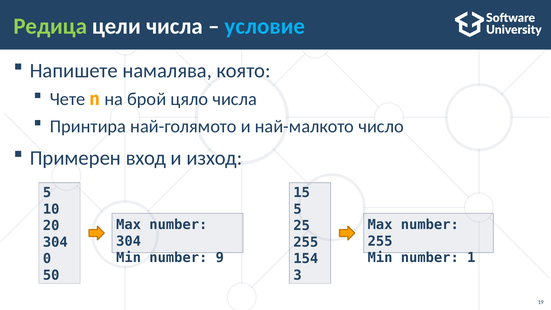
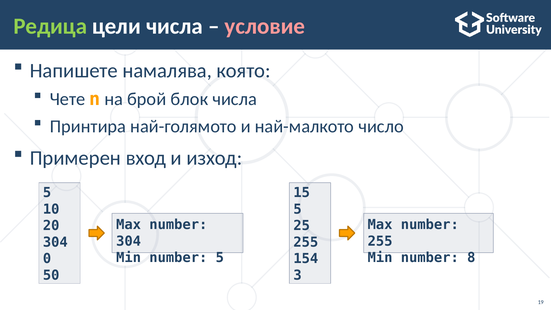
условие colour: light blue -> pink (265, 26)
цяло: цяло -> блок (189, 99)
number 9: 9 -> 5 (220, 258)
1: 1 -> 8 (471, 258)
